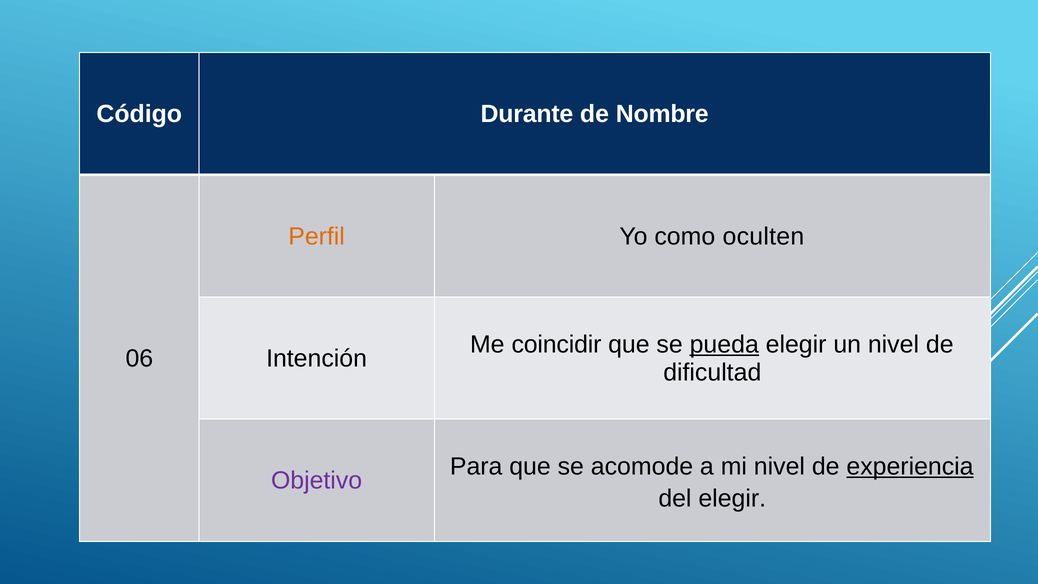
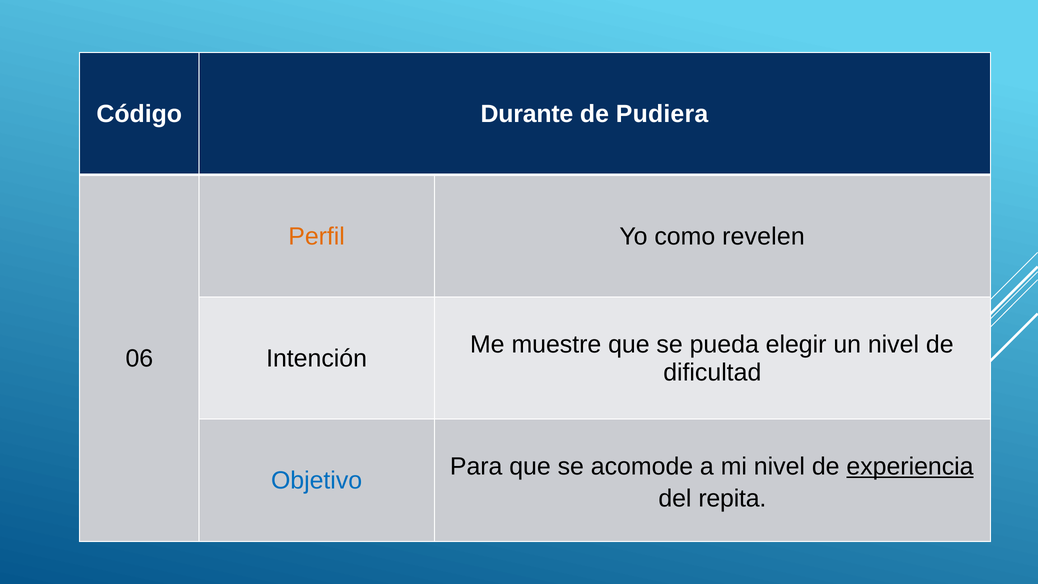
Nombre: Nombre -> Pudiera (662, 114)
oculten: oculten -> revelen (763, 236)
coincidir: coincidir -> muestre (556, 344)
pueda underline: present -> none (724, 344)
Objetivo colour: purple -> blue (317, 481)
del elegir: elegir -> repita (732, 499)
